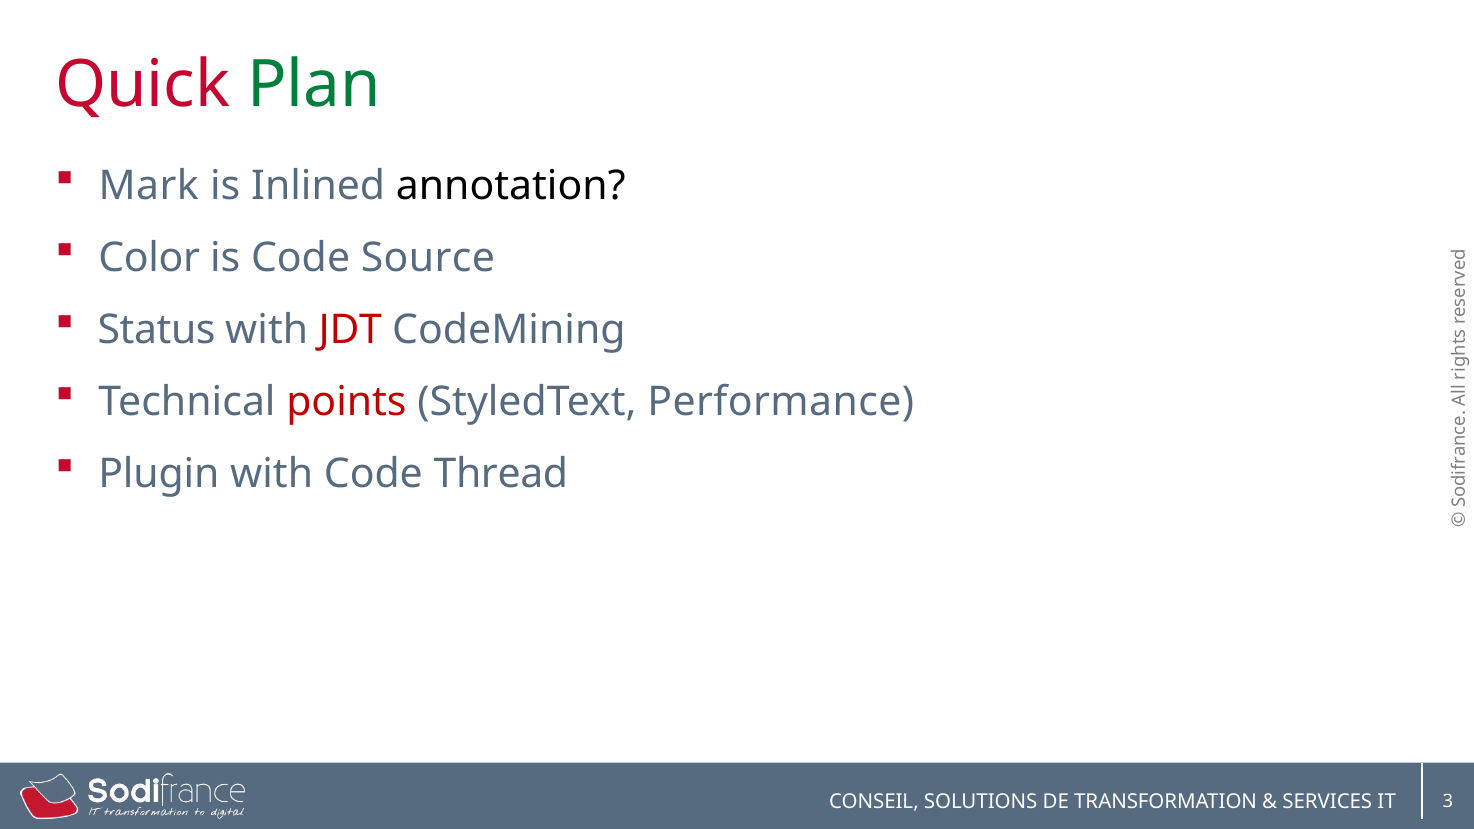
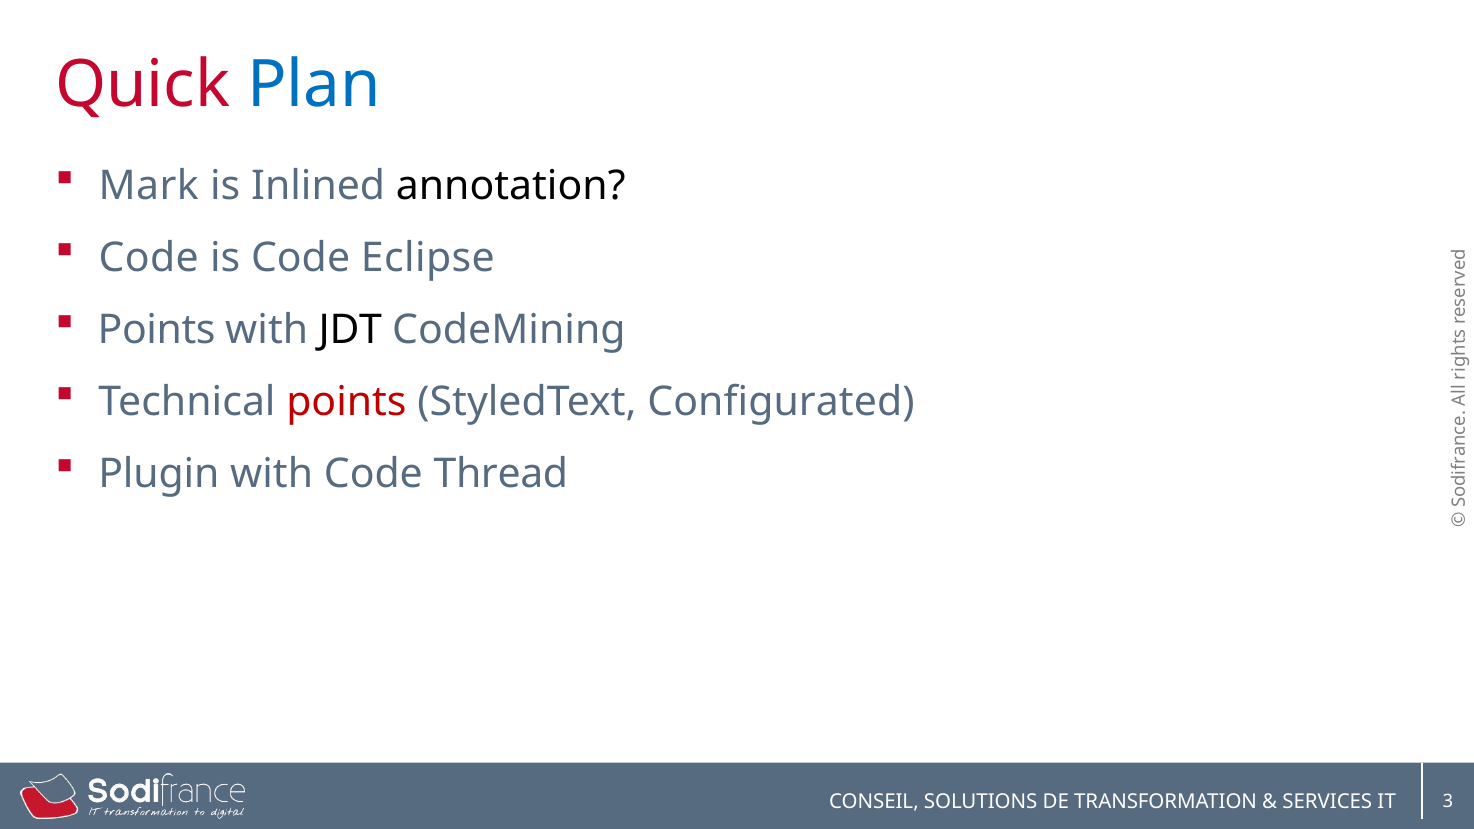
Plan colour: green -> blue (314, 85)
Color: Color -> Code (149, 258)
Source: Source -> Eclipse (428, 258)
Status: Status -> Points (157, 330)
JDT colour: red -> black (350, 330)
Performance: Performance -> Configurated (781, 402)
